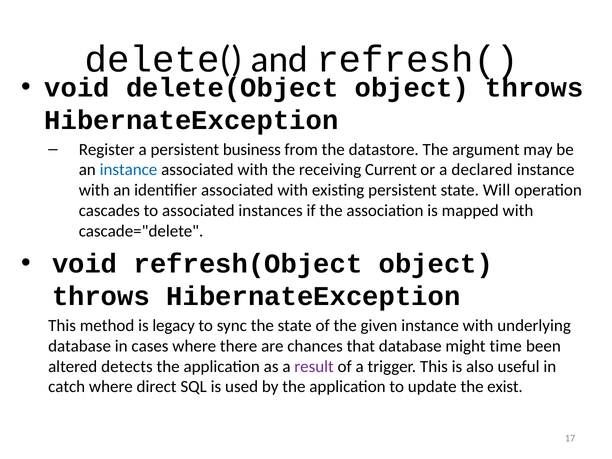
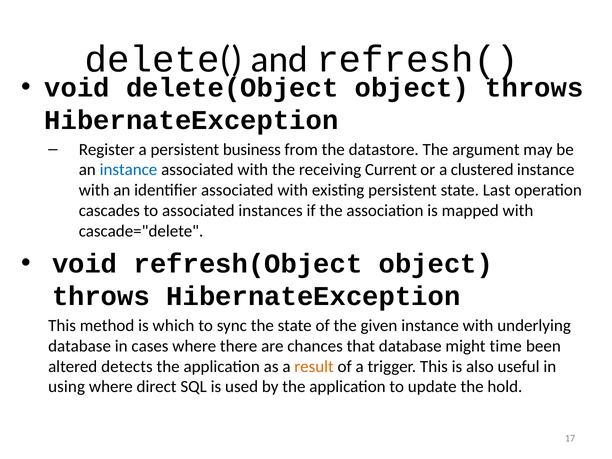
declared: declared -> clustered (482, 170)
Will: Will -> Last (497, 190)
legacy: legacy -> which (173, 326)
result colour: purple -> orange (314, 366)
catch: catch -> using (67, 387)
exist: exist -> hold (505, 387)
